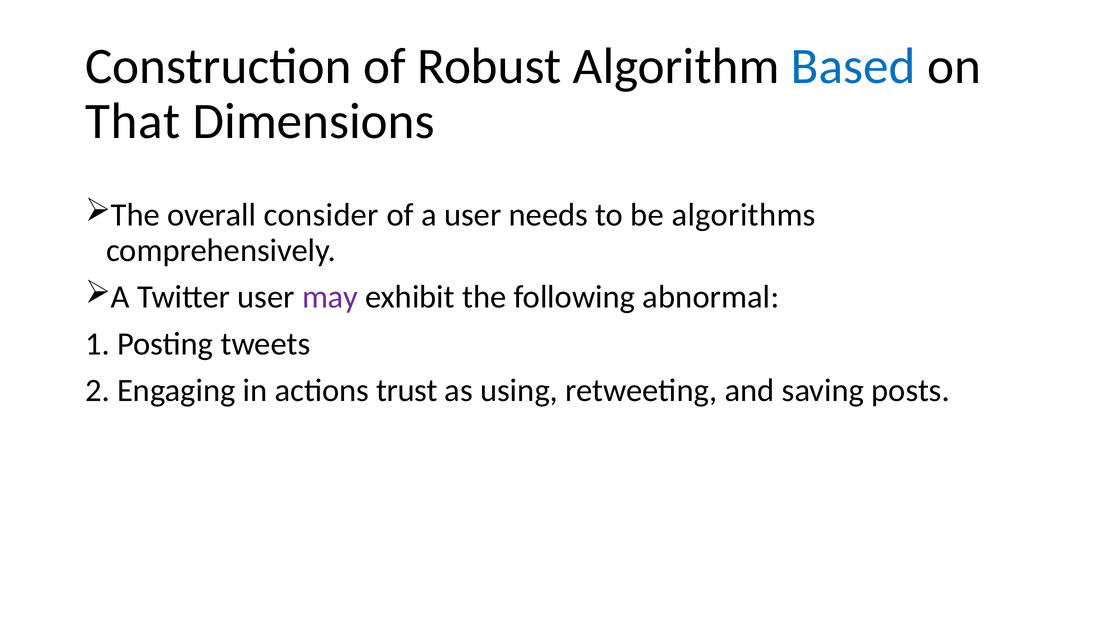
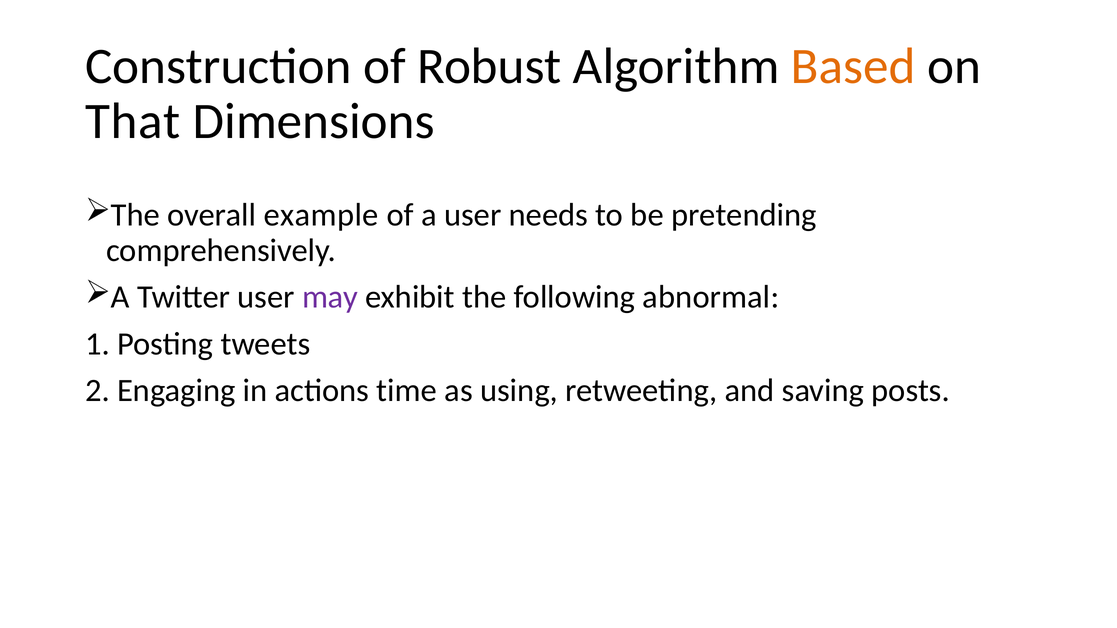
Based colour: blue -> orange (853, 66)
consider: consider -> example (321, 215)
algorithms: algorithms -> pretending (744, 215)
trust: trust -> time (407, 391)
